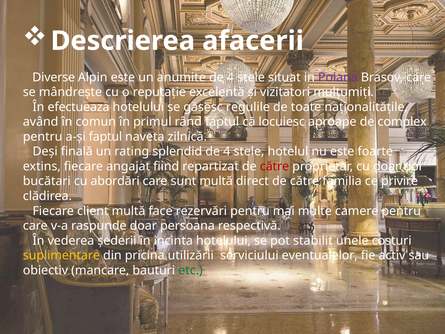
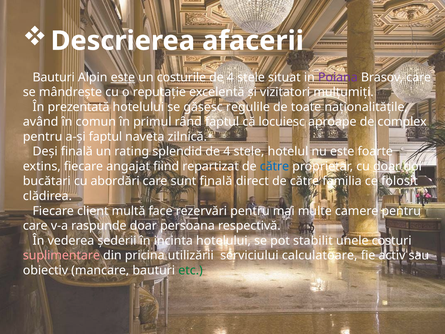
Diverse: Diverse -> Bauturi (54, 77)
este underline: none -> present (123, 77)
anumite: anumite -> costurile (181, 77)
efectueaza: efectueaza -> prezentată (79, 107)
către colour: red -> blue (274, 166)
sunt multă: multă -> finală (216, 181)
privire: privire -> folosit (399, 181)
suplimentare colour: yellow -> pink (61, 255)
eventualelor: eventualelor -> calculatoare (320, 255)
